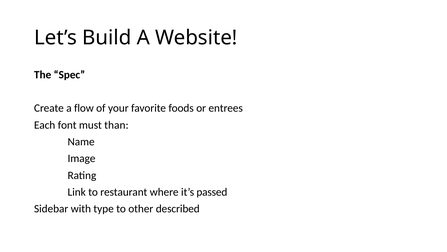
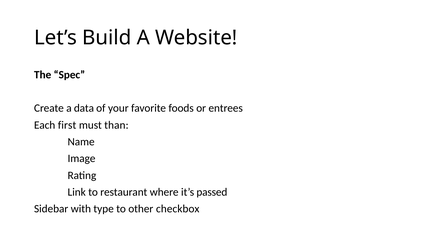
flow: flow -> data (84, 108)
font: font -> first (67, 125)
described: described -> checkbox (178, 208)
